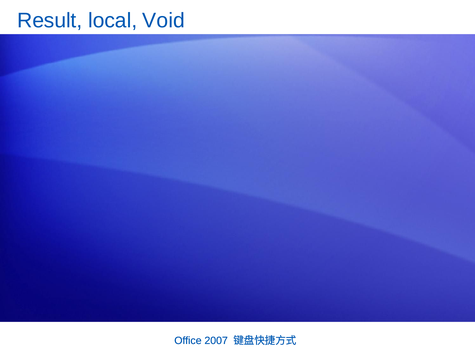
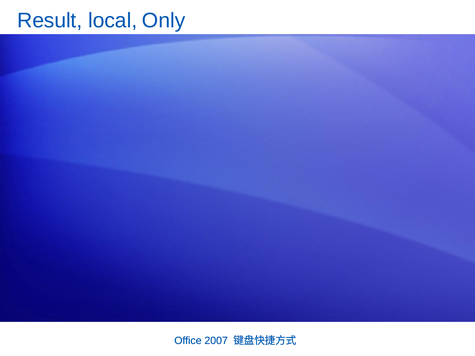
Void: Void -> Only (164, 21)
